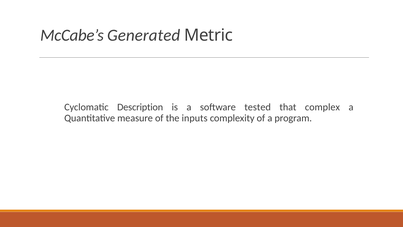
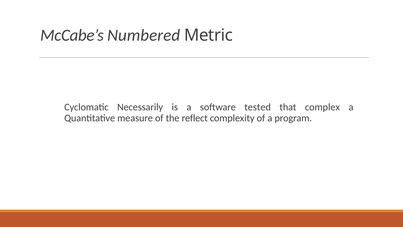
Generated: Generated -> Numbered (144, 35)
Description: Description -> Necessarily (140, 107)
inputs: inputs -> reflect (195, 118)
